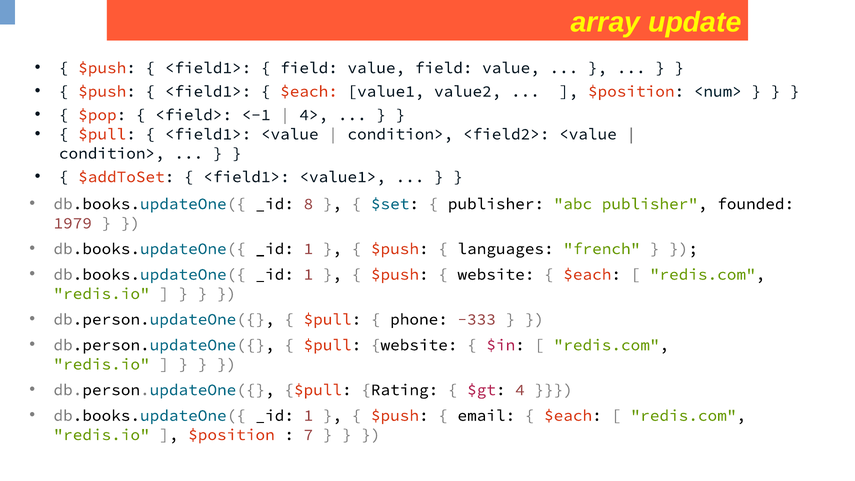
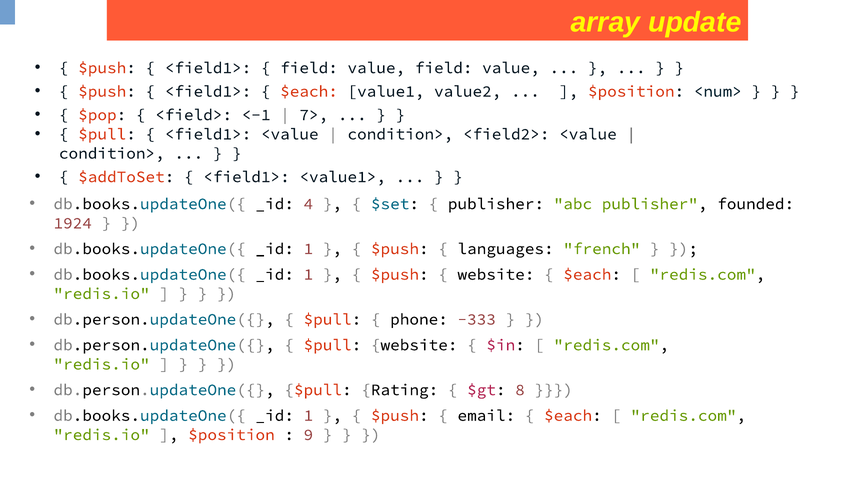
4>: 4> -> 7> (314, 115)
8: 8 -> 4 (308, 204)
1979: 1979 -> 1924 (73, 223)
4: 4 -> 8 (520, 390)
7: 7 -> 9 (308, 435)
